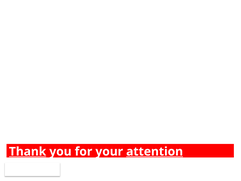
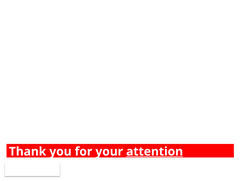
Thank underline: present -> none (28, 151)
